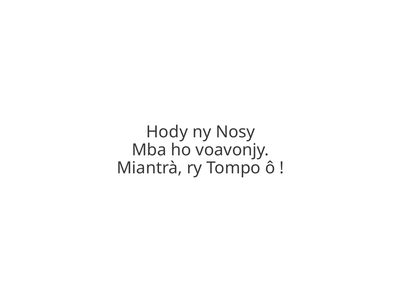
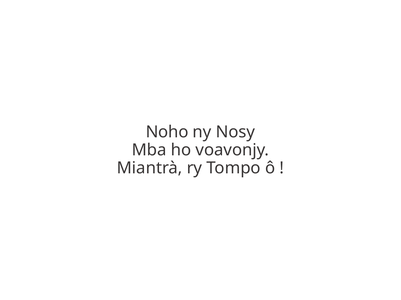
Hody: Hody -> Noho (167, 132)
